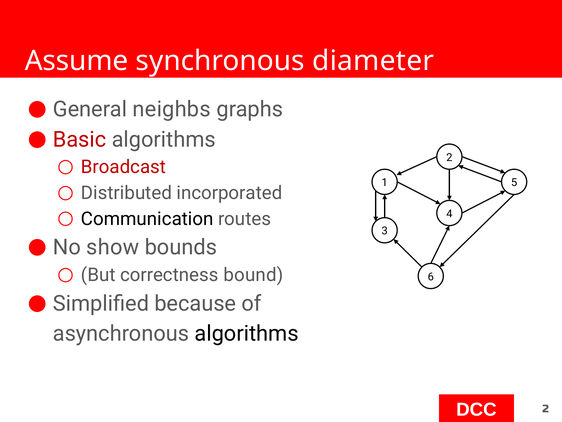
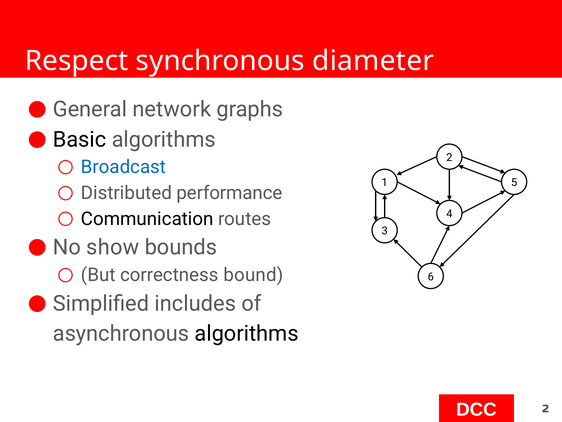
Assume: Assume -> Respect (77, 61)
neighbs: neighbs -> network (172, 109)
Basic colour: red -> black (80, 139)
Broadcast colour: red -> blue (123, 167)
incorporated: incorporated -> performance (230, 193)
because: because -> includes (195, 303)
